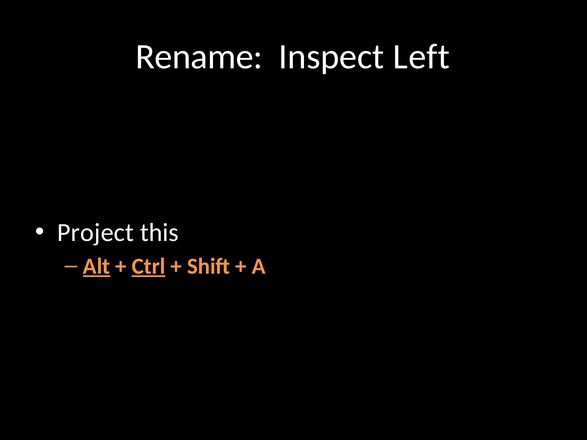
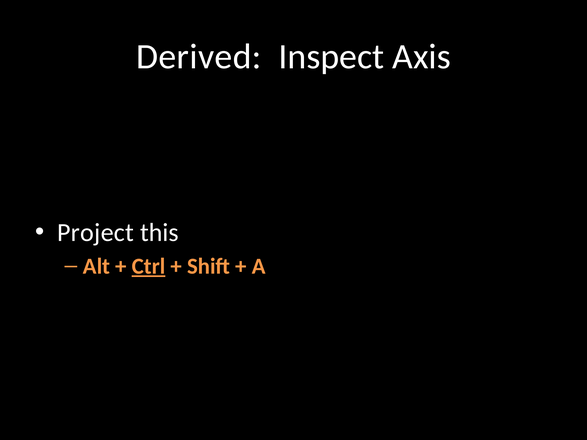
Rename: Rename -> Derived (199, 57)
Left: Left -> Axis (422, 57)
Alt underline: present -> none (97, 267)
